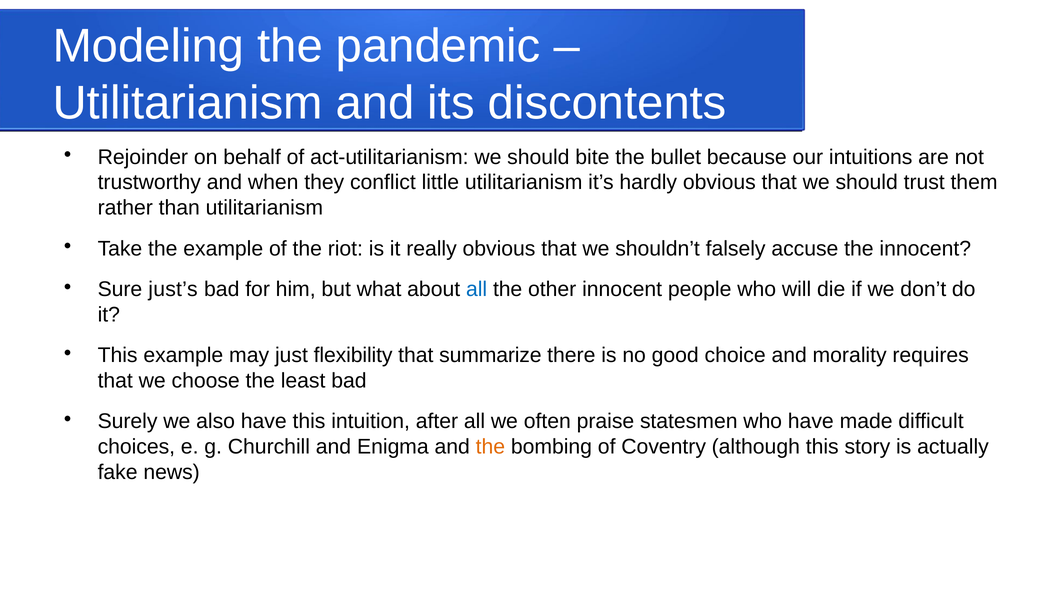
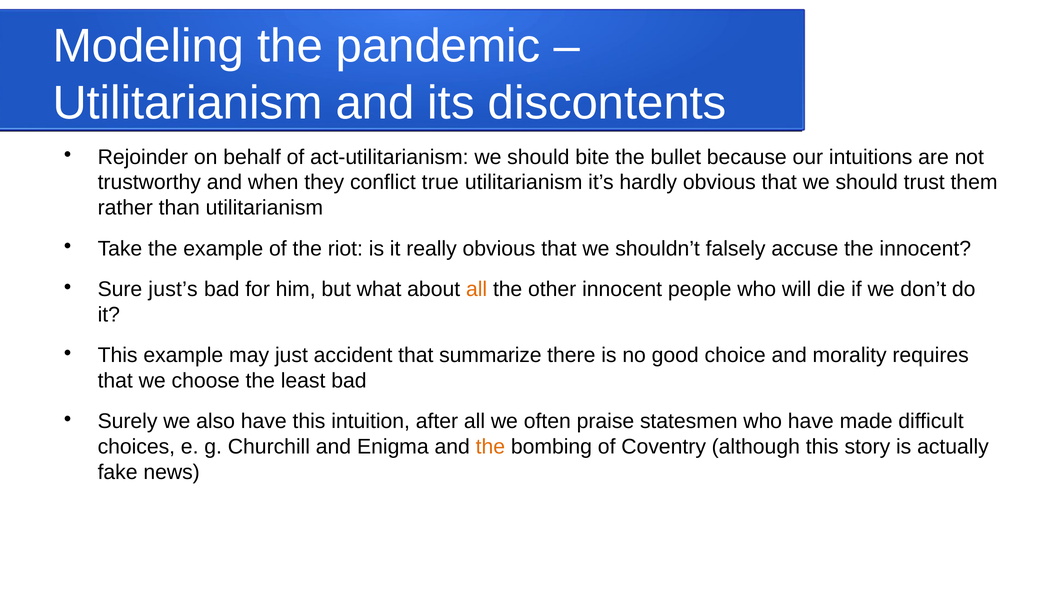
little: little -> true (440, 182)
all colour: blue -> orange (477, 289)
flexibility: flexibility -> accident (353, 355)
